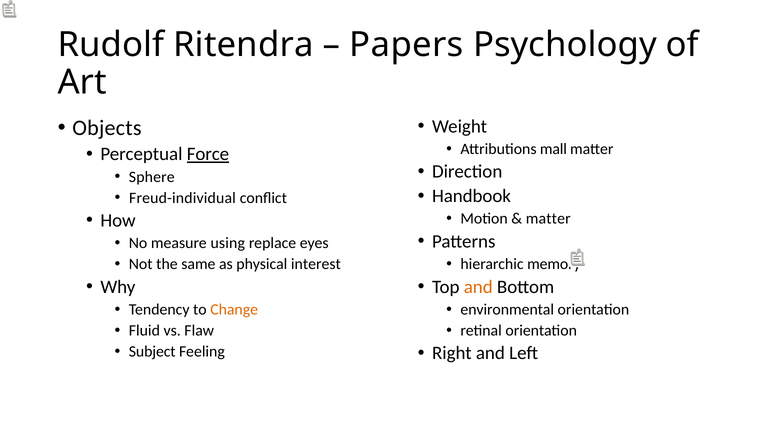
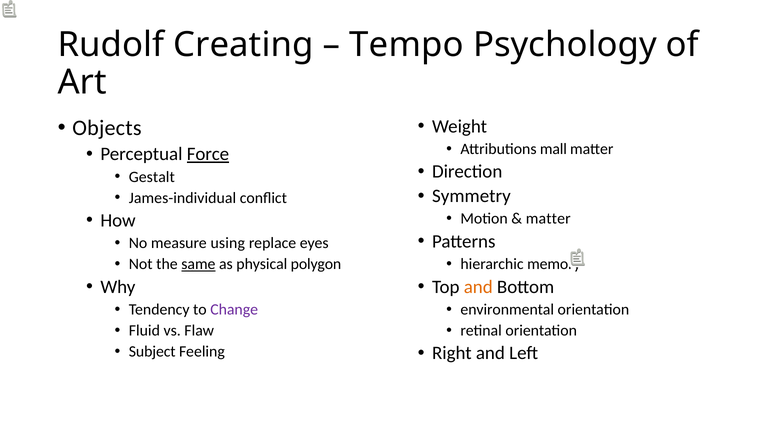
Ritendra: Ritendra -> Creating (243, 45)
Papers: Papers -> Tempo (407, 45)
Sphere: Sphere -> Gestalt (152, 177)
Handbook: Handbook -> Symmetry (471, 196)
Freud-individual: Freud-individual -> James-individual (183, 198)
same underline: none -> present (198, 264)
interest: interest -> polygon (316, 264)
Change colour: orange -> purple (234, 310)
